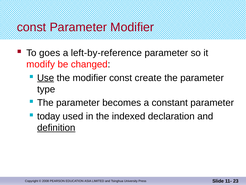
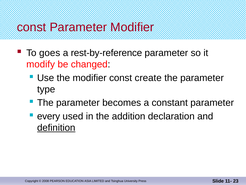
left-by-reference: left-by-reference -> rest-by-reference (106, 53)
Use underline: present -> none (46, 78)
today: today -> every (49, 116)
indexed: indexed -> addition (129, 116)
